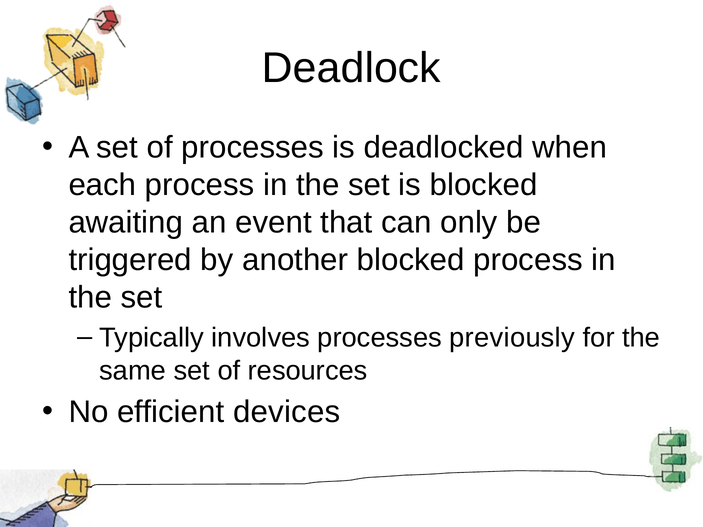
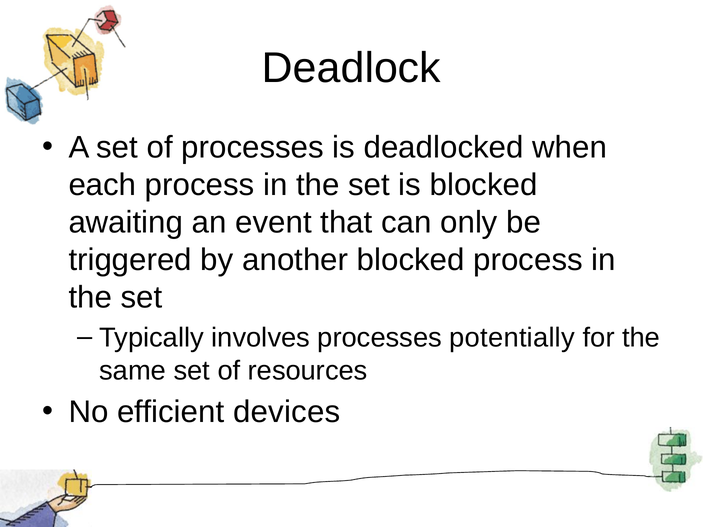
previously: previously -> potentially (512, 338)
